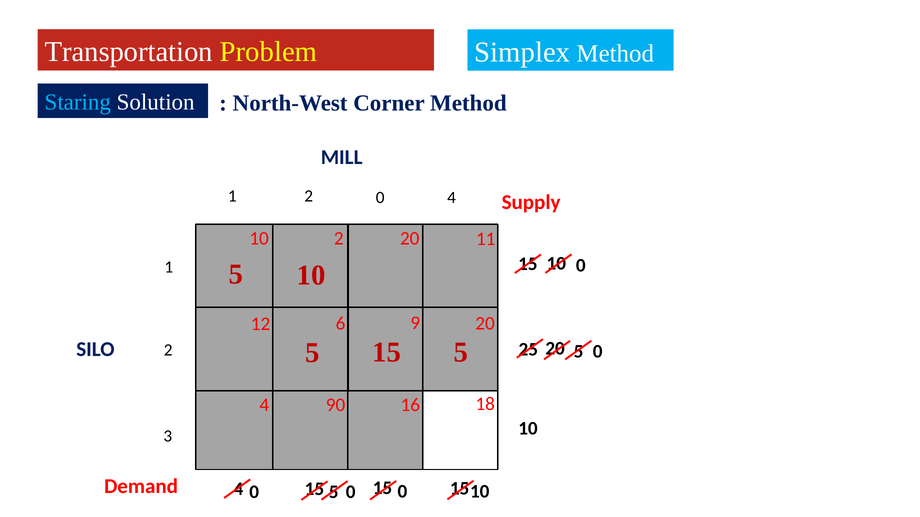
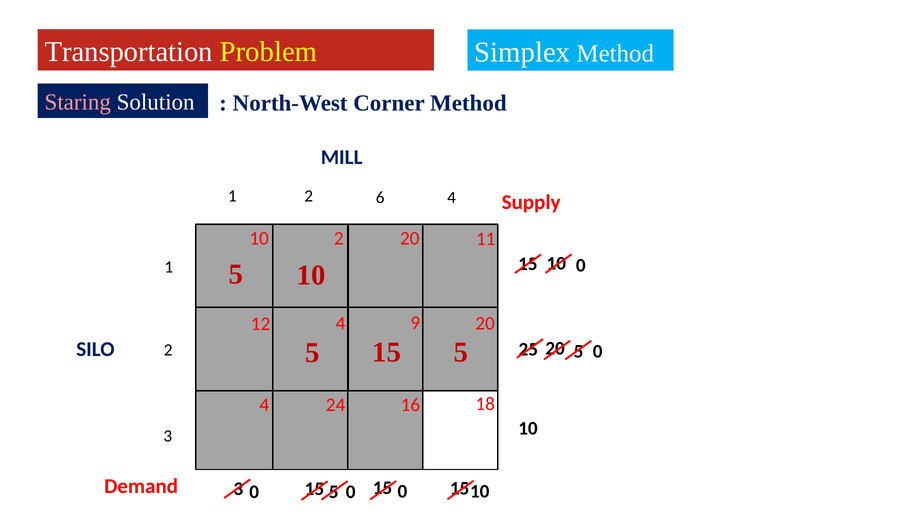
Staring colour: light blue -> pink (78, 102)
2 0: 0 -> 6 (380, 198)
12 6: 6 -> 4 (341, 324)
90: 90 -> 24 (336, 405)
Demand 4: 4 -> 3 (238, 489)
